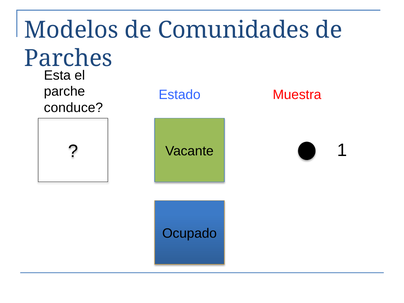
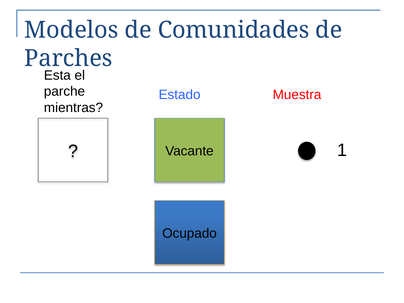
conduce: conduce -> mientras (73, 108)
